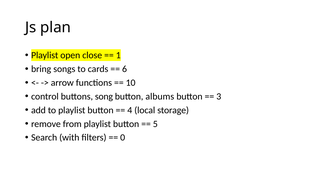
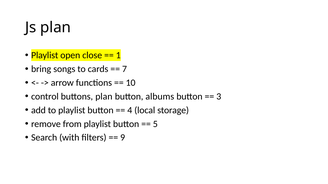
6: 6 -> 7 (125, 69)
buttons song: song -> plan (104, 97)
0: 0 -> 9 (123, 138)
